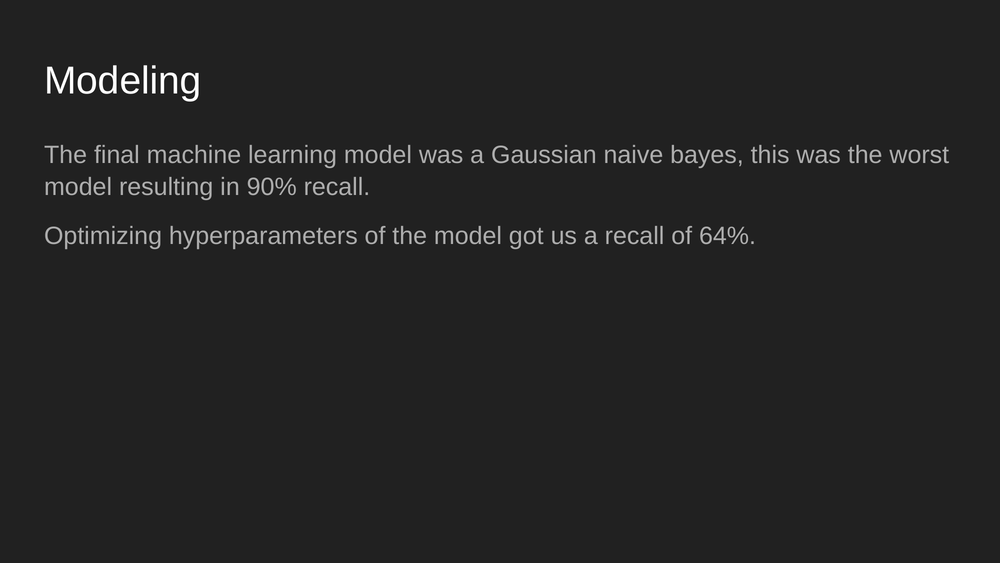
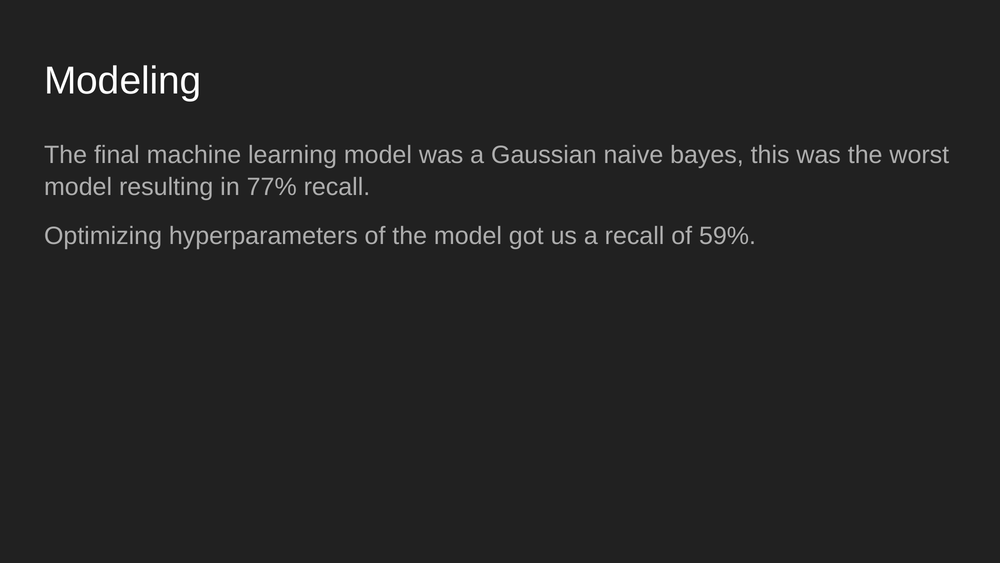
90%: 90% -> 77% (272, 187)
64%: 64% -> 59% (728, 236)
